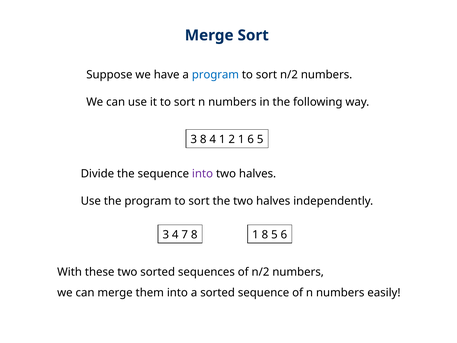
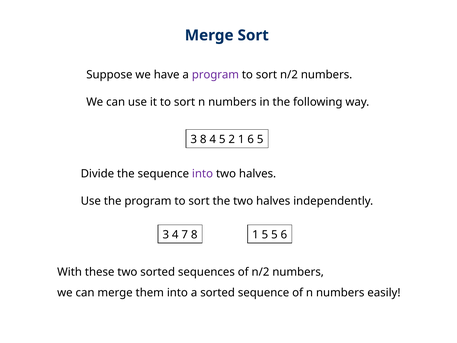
program colour: blue -> purple (215, 75)
4 1: 1 -> 5 (222, 139)
1 8: 8 -> 5 (265, 235)
